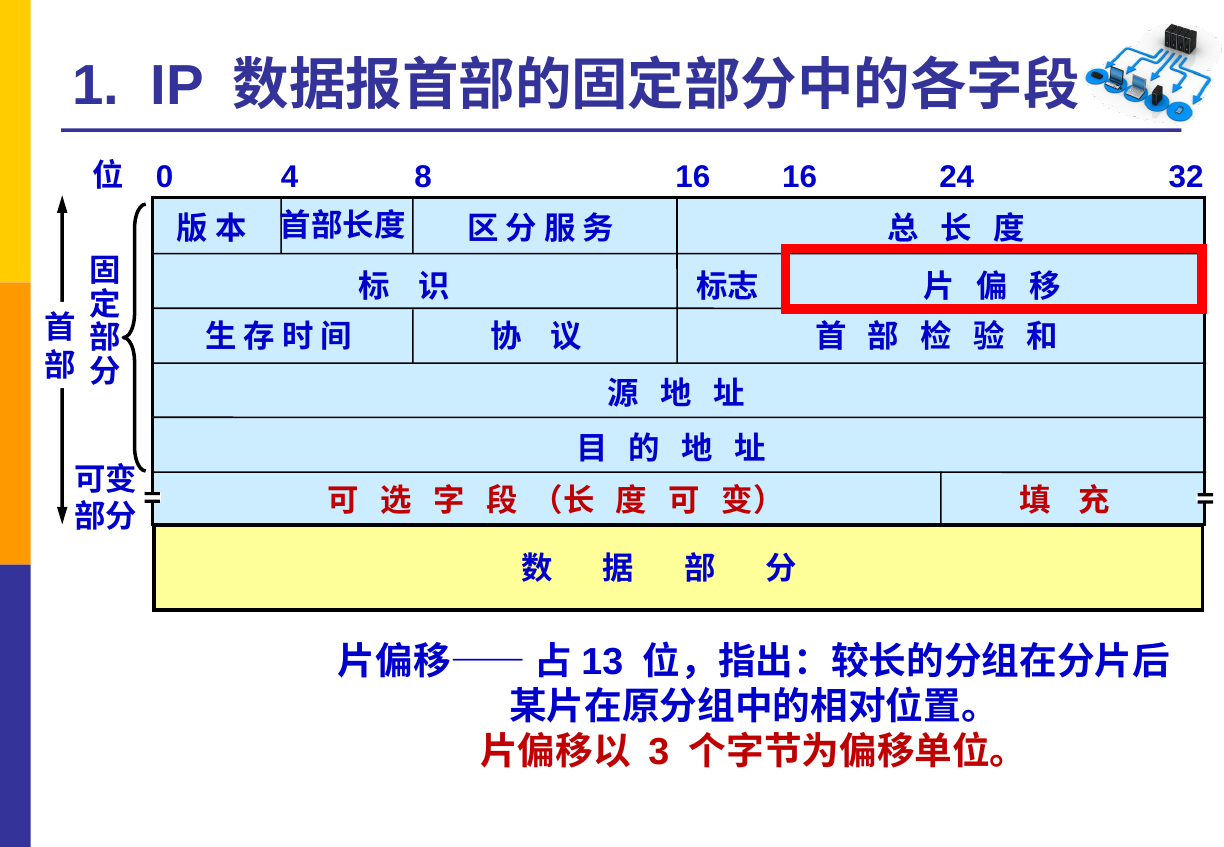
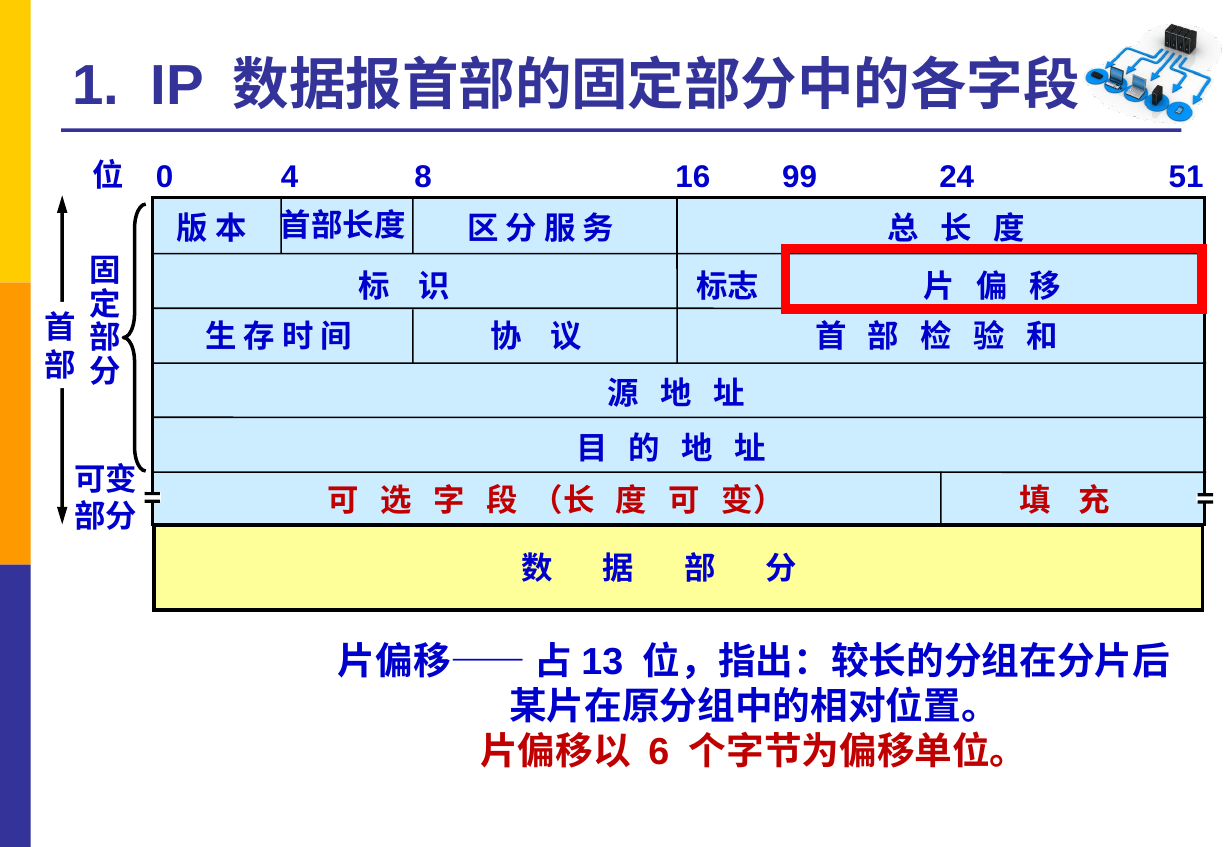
16 16: 16 -> 99 (800, 178)
32: 32 -> 51 (1186, 178)
3: 3 -> 6 (659, 752)
